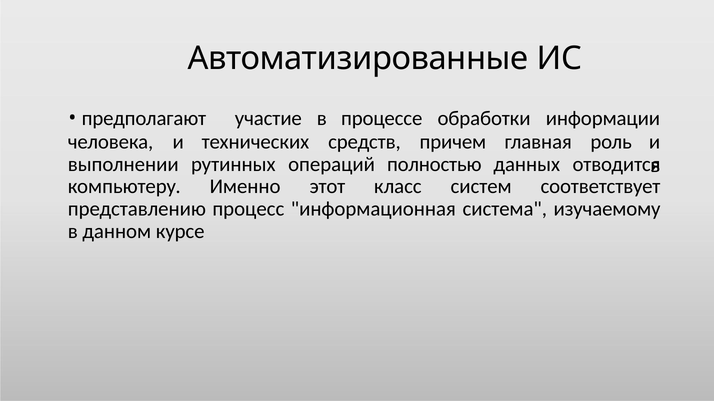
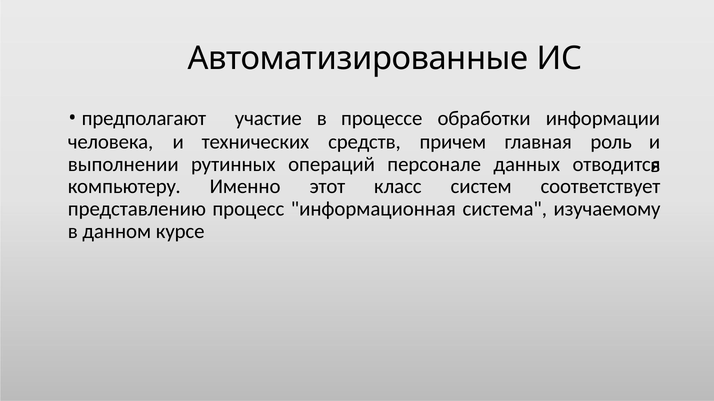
полностью: полностью -> персонале (434, 164)
